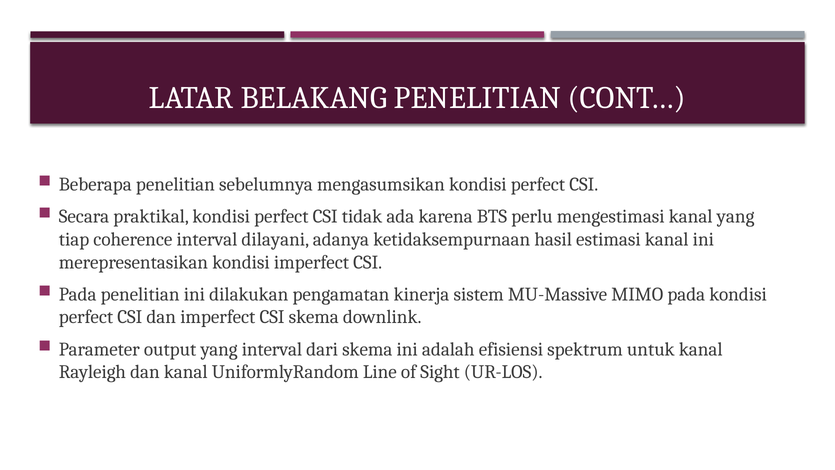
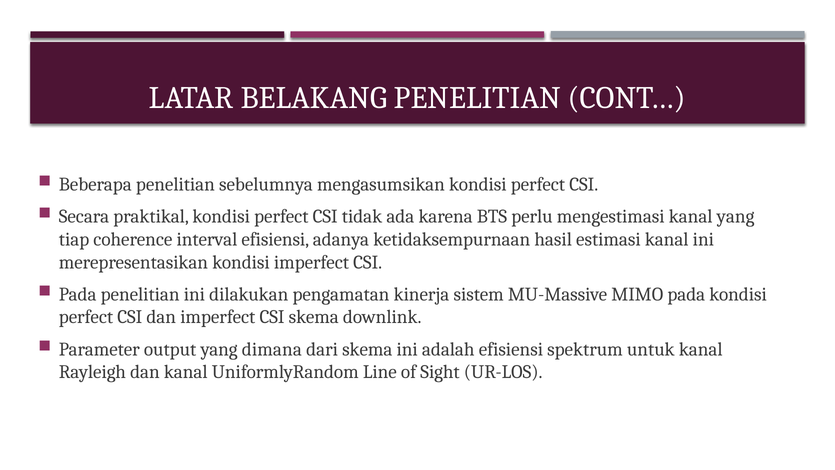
interval dilayani: dilayani -> efisiensi (275, 239)
yang interval: interval -> dimana (272, 349)
